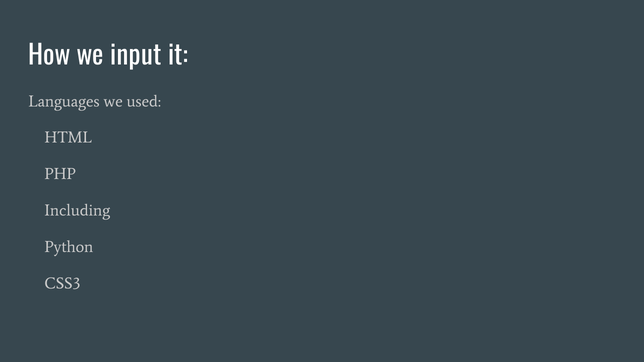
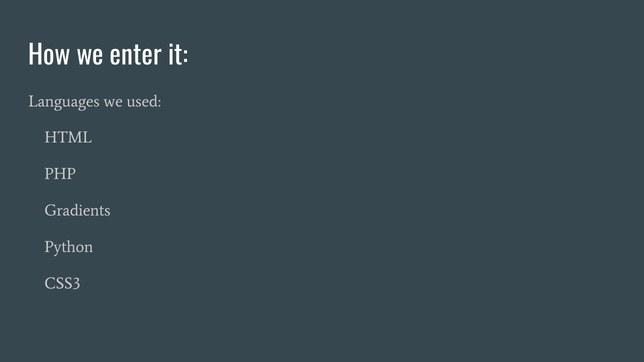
input: input -> enter (136, 56)
Including: Including -> Gradients (77, 211)
